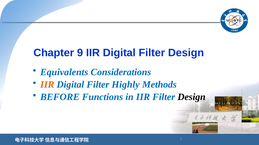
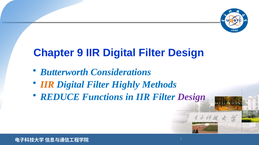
Equivalents: Equivalents -> Butterworth (64, 73)
BEFORE: BEFORE -> REDUCE (60, 97)
Design colour: black -> purple (192, 97)
